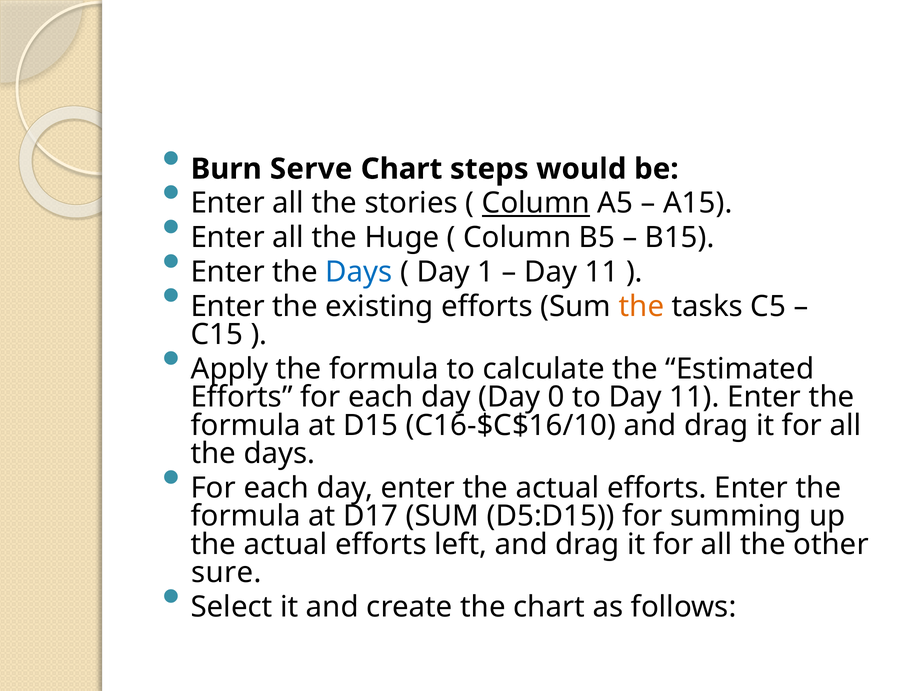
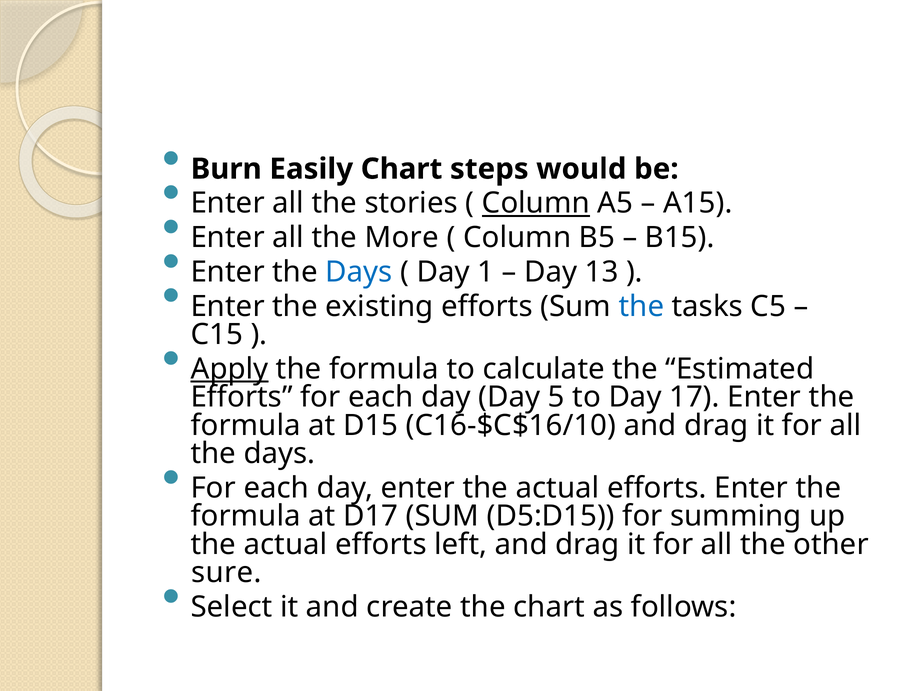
Serve: Serve -> Easily (311, 169)
Huge: Huge -> More (402, 238)
11: 11 -> 13 (602, 272)
the colour: orange -> blue (641, 307)
Apply underline: none -> present (230, 369)
0: 0 -> 5 (556, 397)
to Day 11: 11 -> 17 (694, 397)
